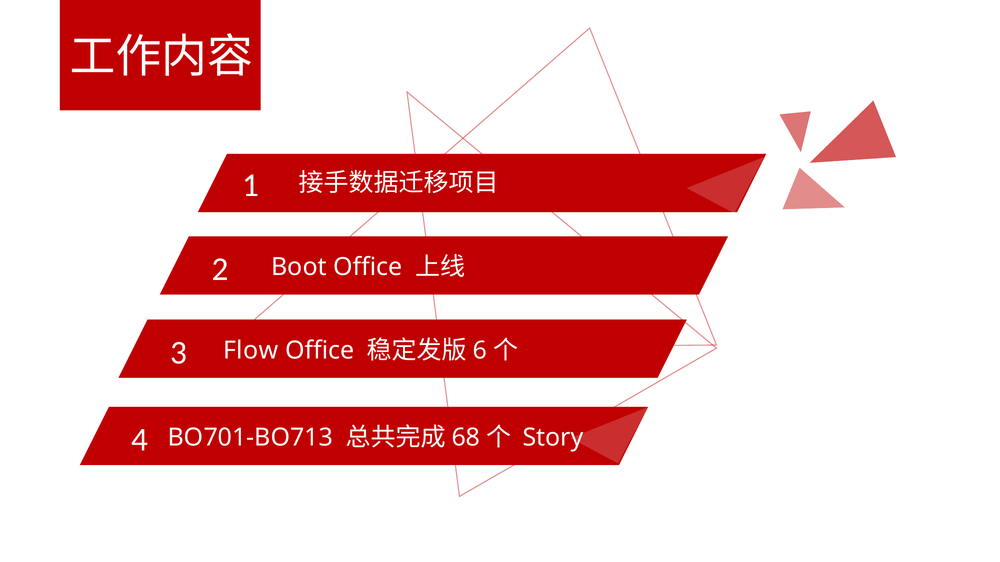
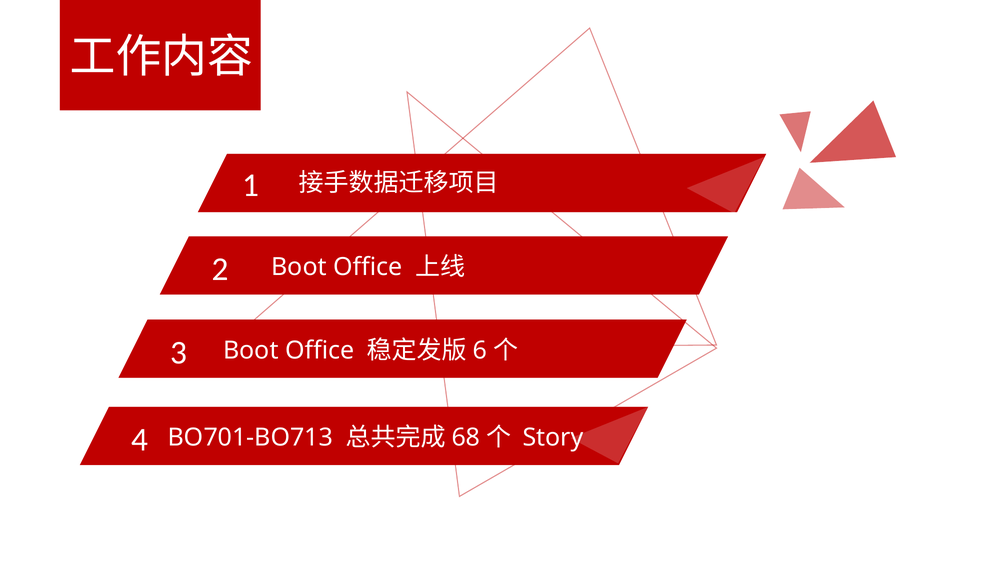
Flow: Flow -> Boot (251, 351)
